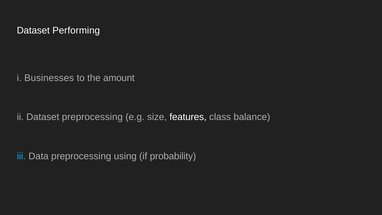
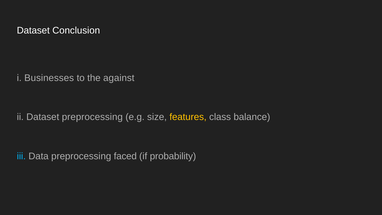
Performing: Performing -> Conclusion (76, 31)
amount: amount -> against (119, 78)
features colour: white -> yellow (188, 117)
using: using -> faced (125, 156)
